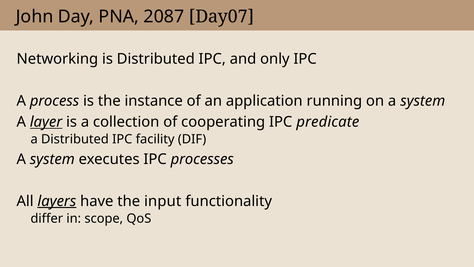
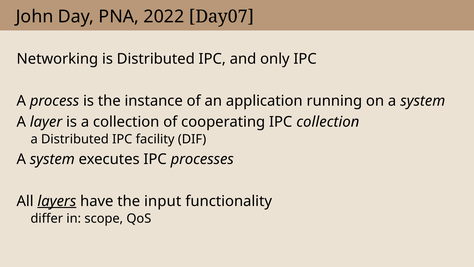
2087: 2087 -> 2022 (164, 16)
layer underline: present -> none (46, 122)
IPC predicate: predicate -> collection (328, 122)
